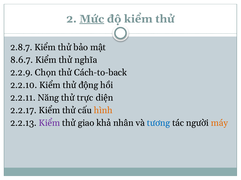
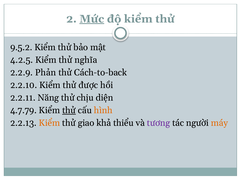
2.8.7: 2.8.7 -> 9.5.2 (21, 47)
8.6.7: 8.6.7 -> 4.2.5 (22, 60)
Chọn: Chọn -> Phản (46, 73)
động: động -> được (88, 85)
trực: trực -> chịu (85, 98)
2.2.17: 2.2.17 -> 4.7.79 (23, 111)
thử underline: none -> present (69, 111)
Kiểm colour: purple -> orange (49, 123)
nhân: nhân -> thiểu (123, 123)
tương colour: blue -> purple (159, 123)
